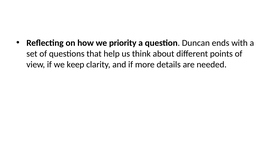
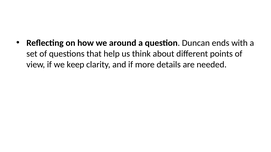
priority: priority -> around (123, 43)
